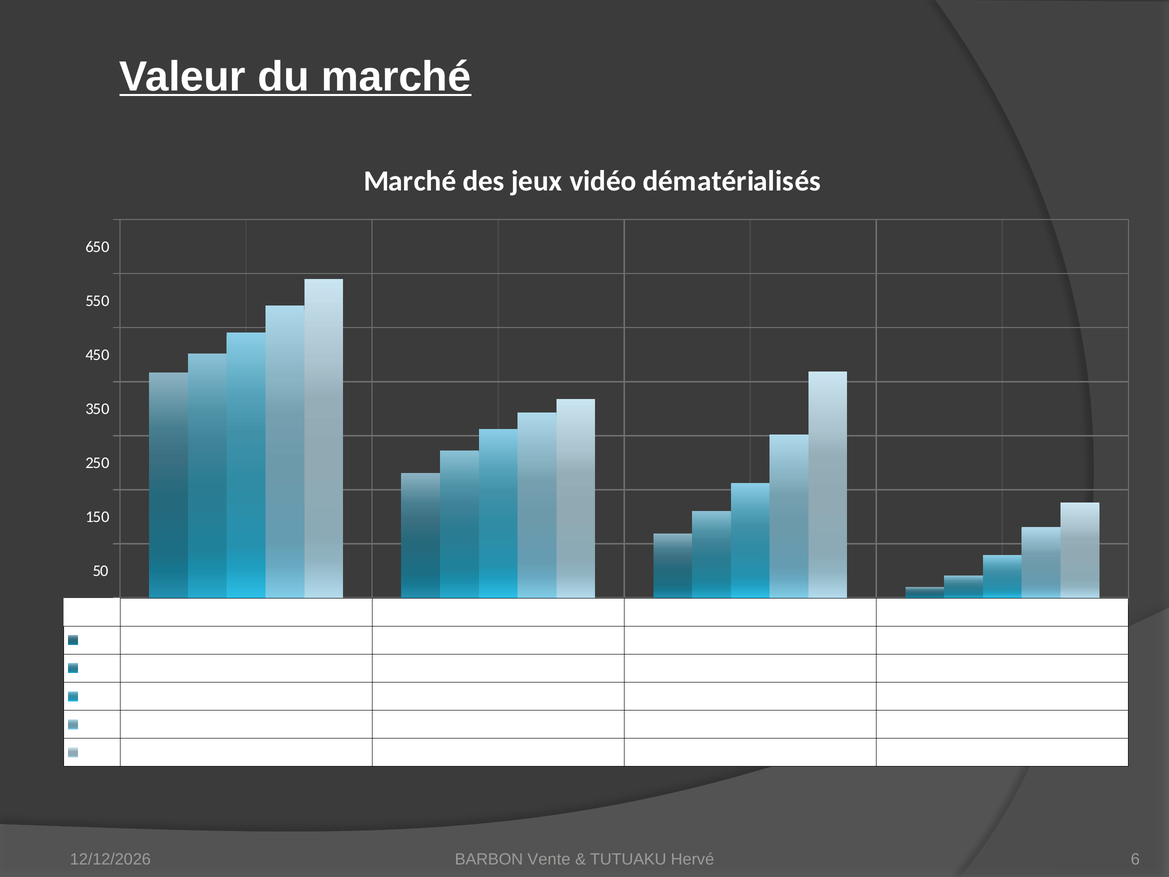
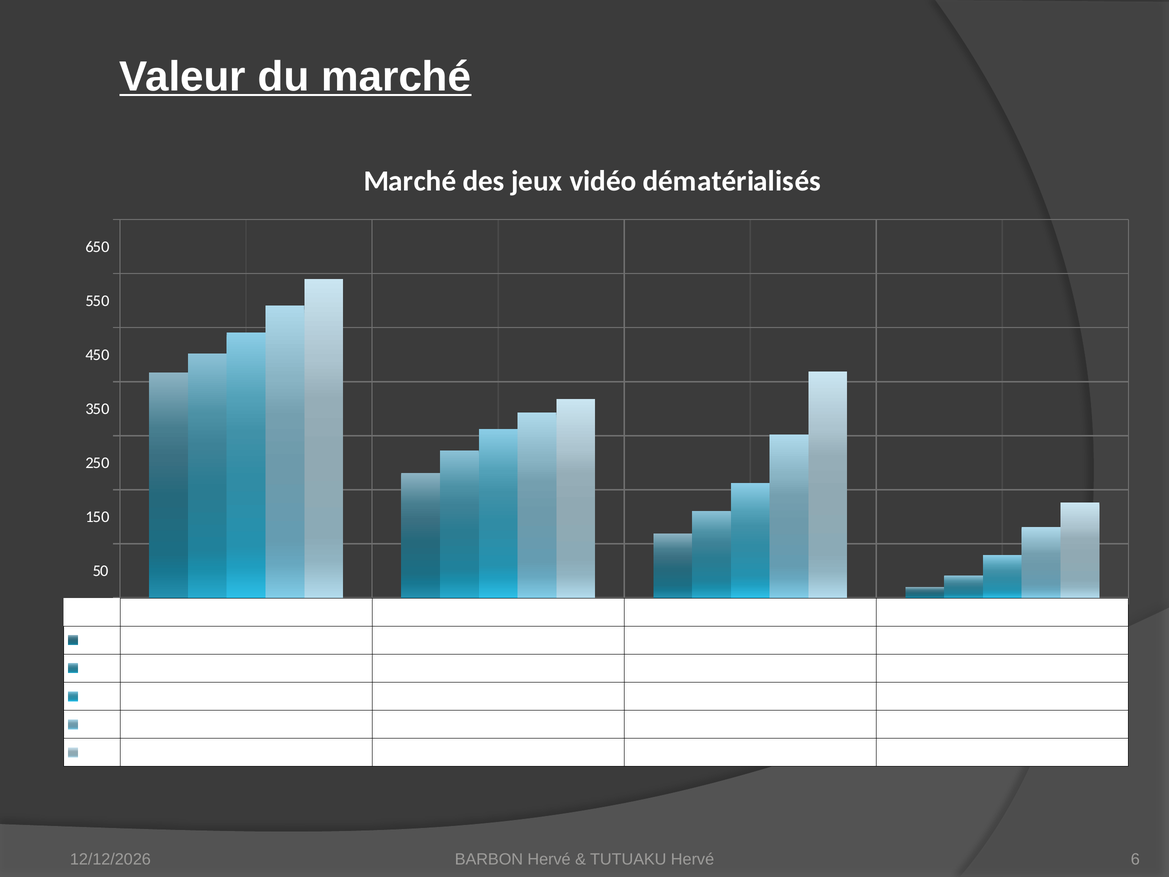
BARBON Vente: Vente -> Hervé (549, 859)
